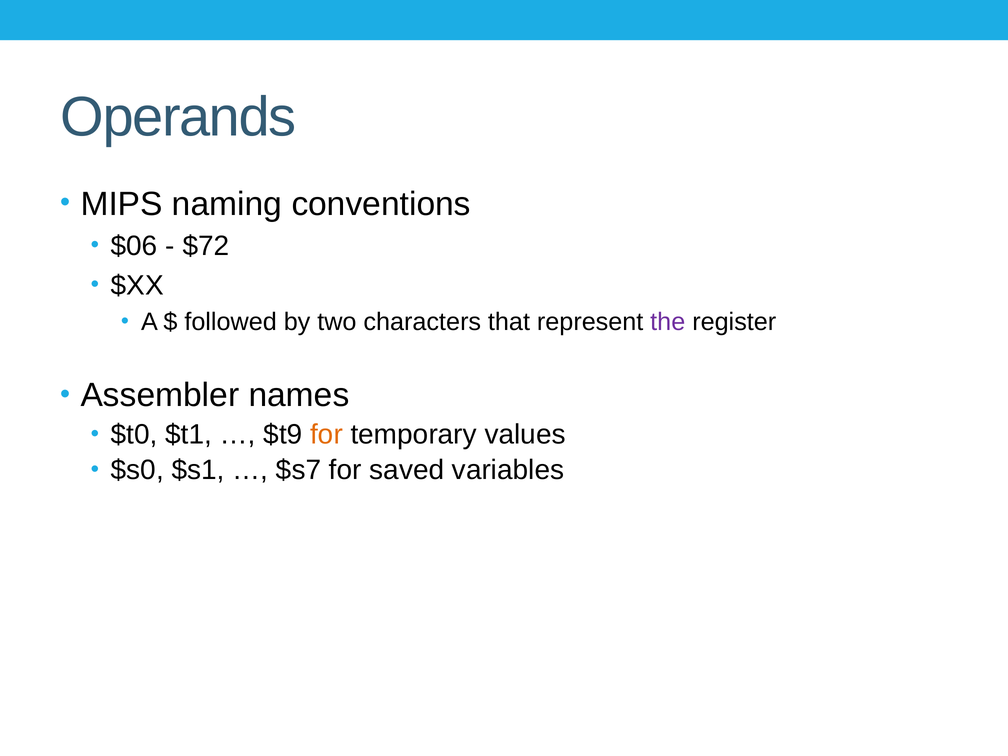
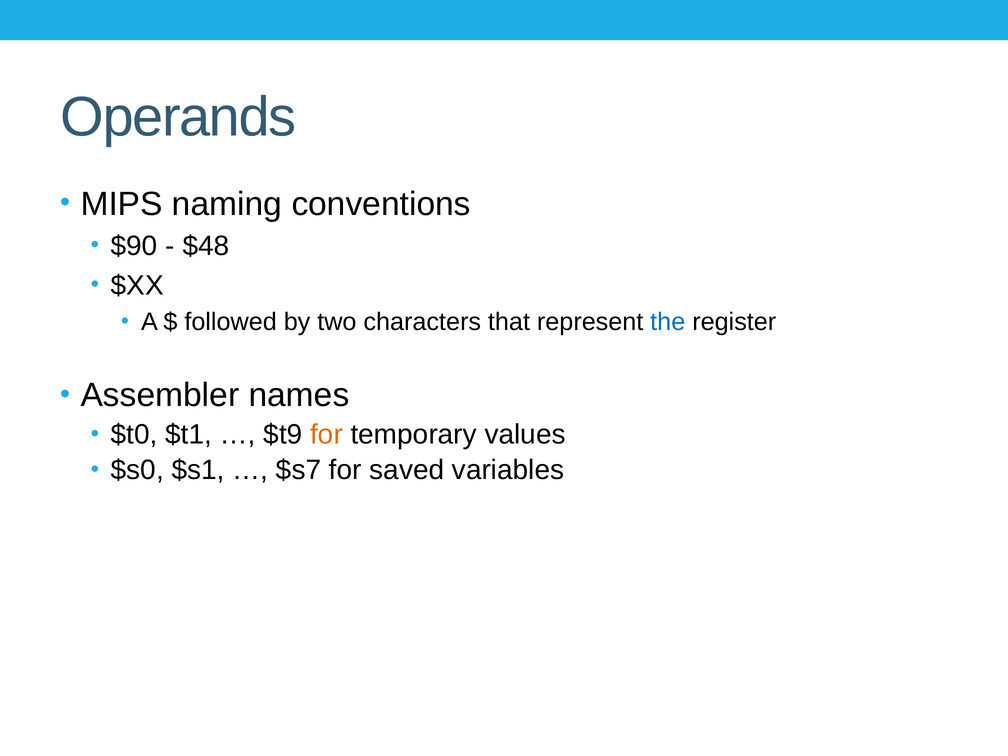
$06: $06 -> $90 (134, 246)
$72: $72 -> $48 (206, 246)
the colour: purple -> blue (668, 322)
